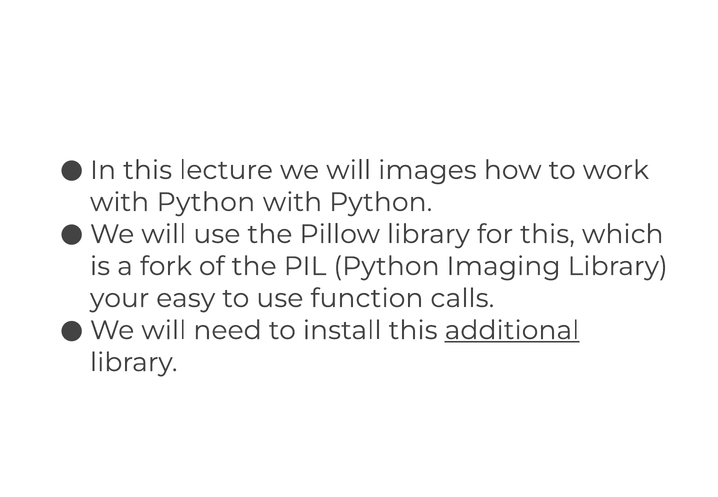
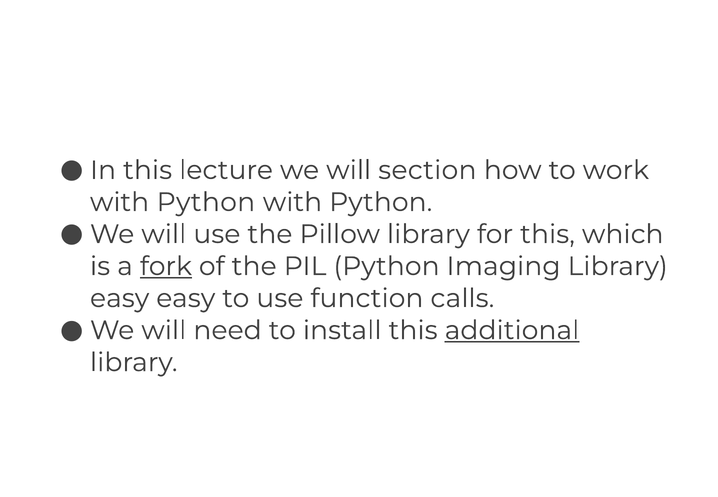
images: images -> section (427, 170)
fork underline: none -> present (166, 266)
your: your -> easy (120, 298)
